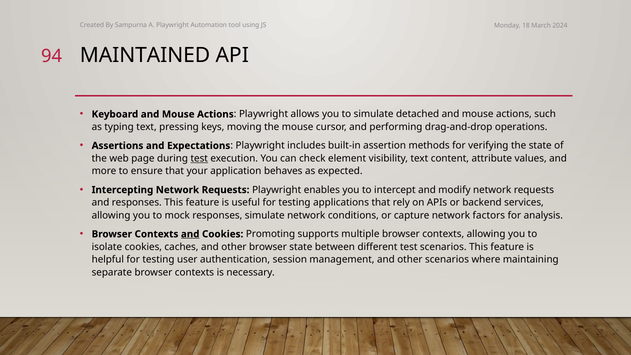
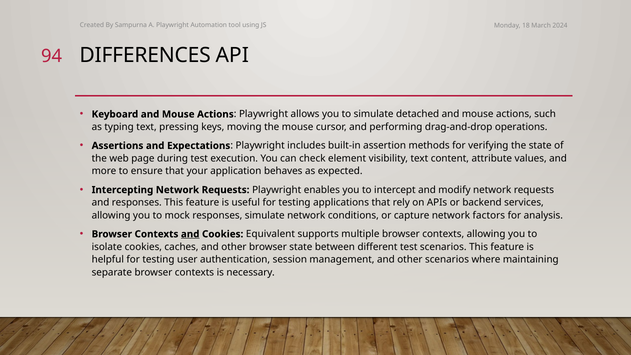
MAINTAINED: MAINTAINED -> DIFFERENCES (145, 55)
test underline: present -> none (199, 158)
Promoting: Promoting -> Equivalent (270, 234)
